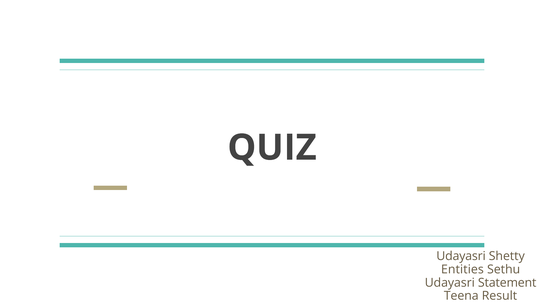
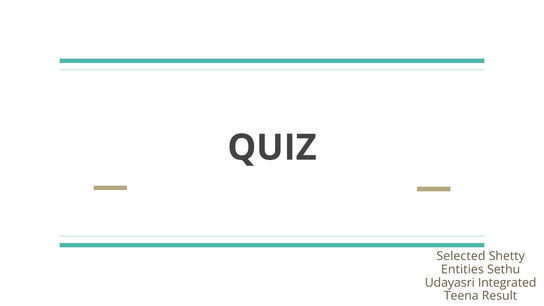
Udayasri: Udayasri -> Selected (461, 256)
Statement: Statement -> Integrated (507, 283)
